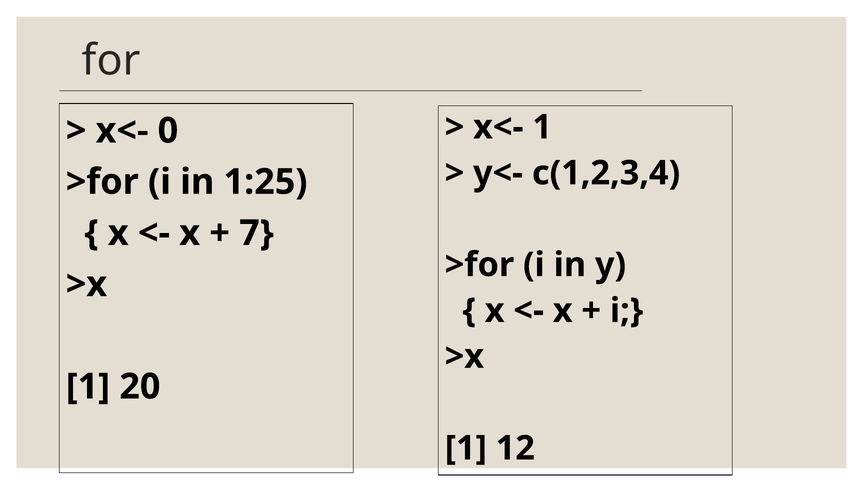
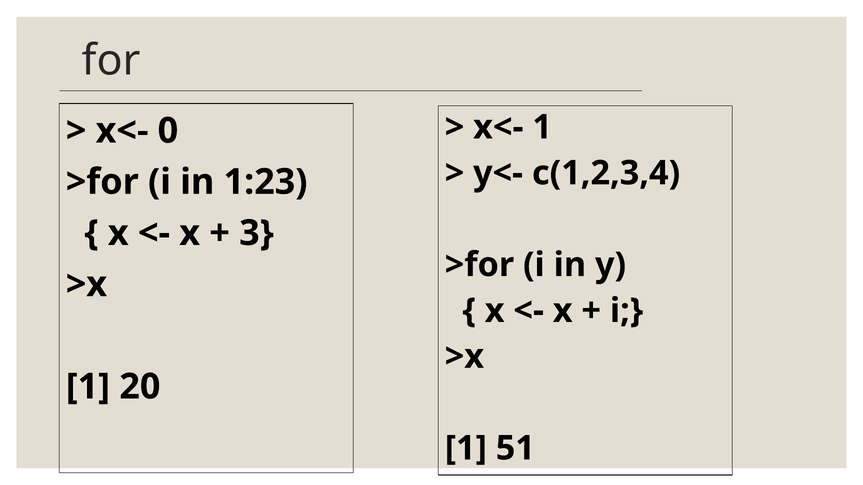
1:25: 1:25 -> 1:23 (266, 182)
7: 7 -> 3 (257, 233)
12: 12 -> 51 (515, 449)
